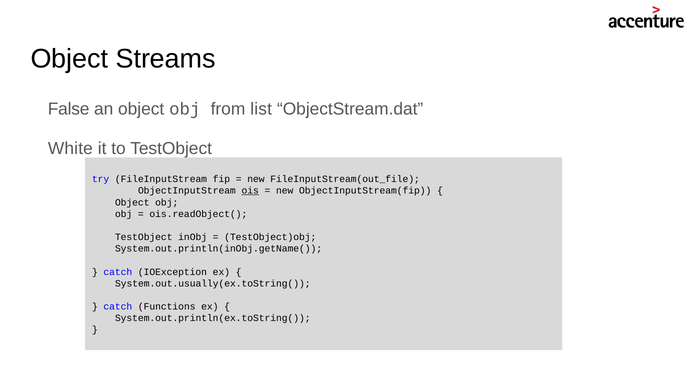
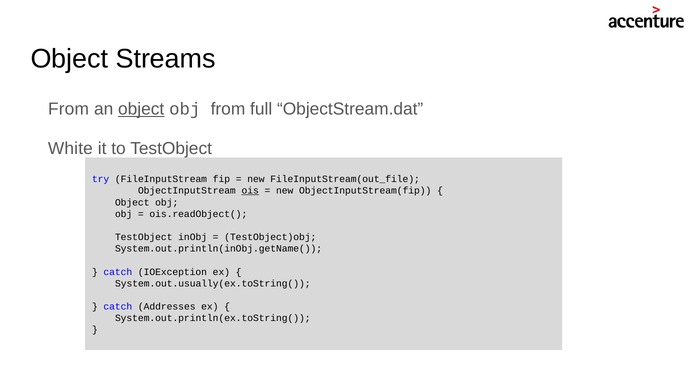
False: False -> From (68, 109)
object underline: none -> present (141, 109)
list: list -> full (261, 109)
Functions: Functions -> Addresses (167, 306)
